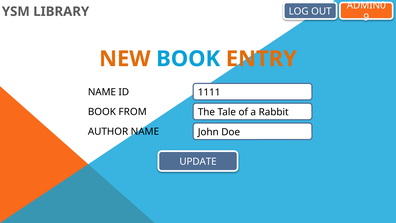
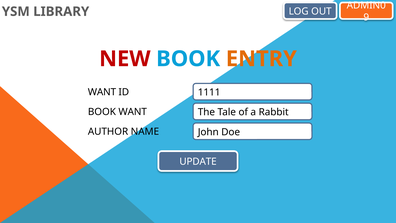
NEW colour: orange -> red (125, 59)
NAME: NAME -> WANT (102, 92)
BOOK FROM: FROM -> WANT (133, 112)
